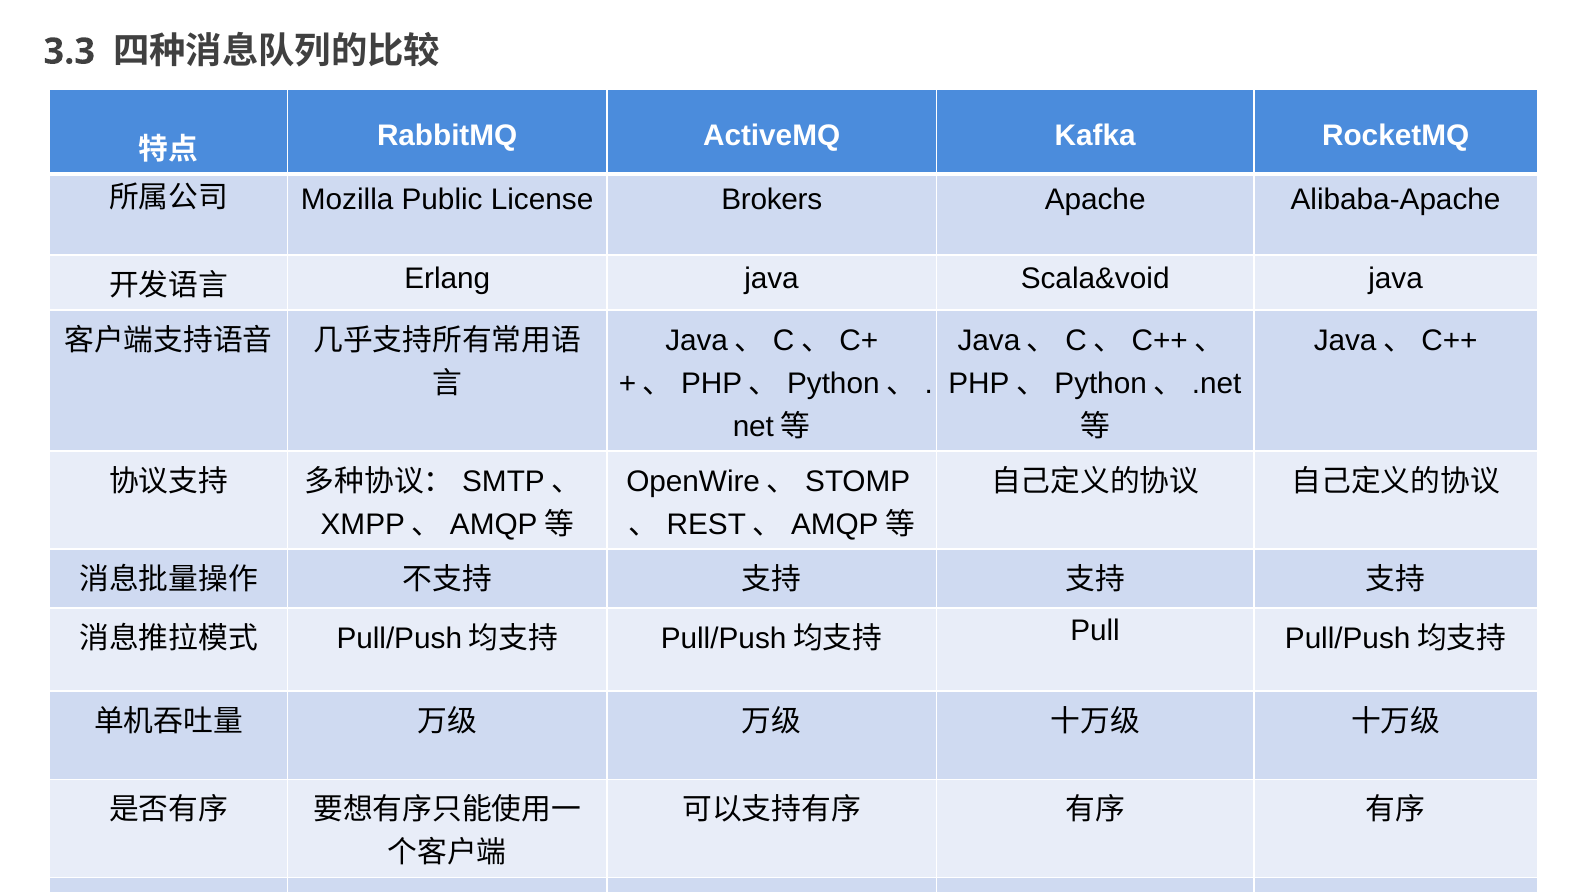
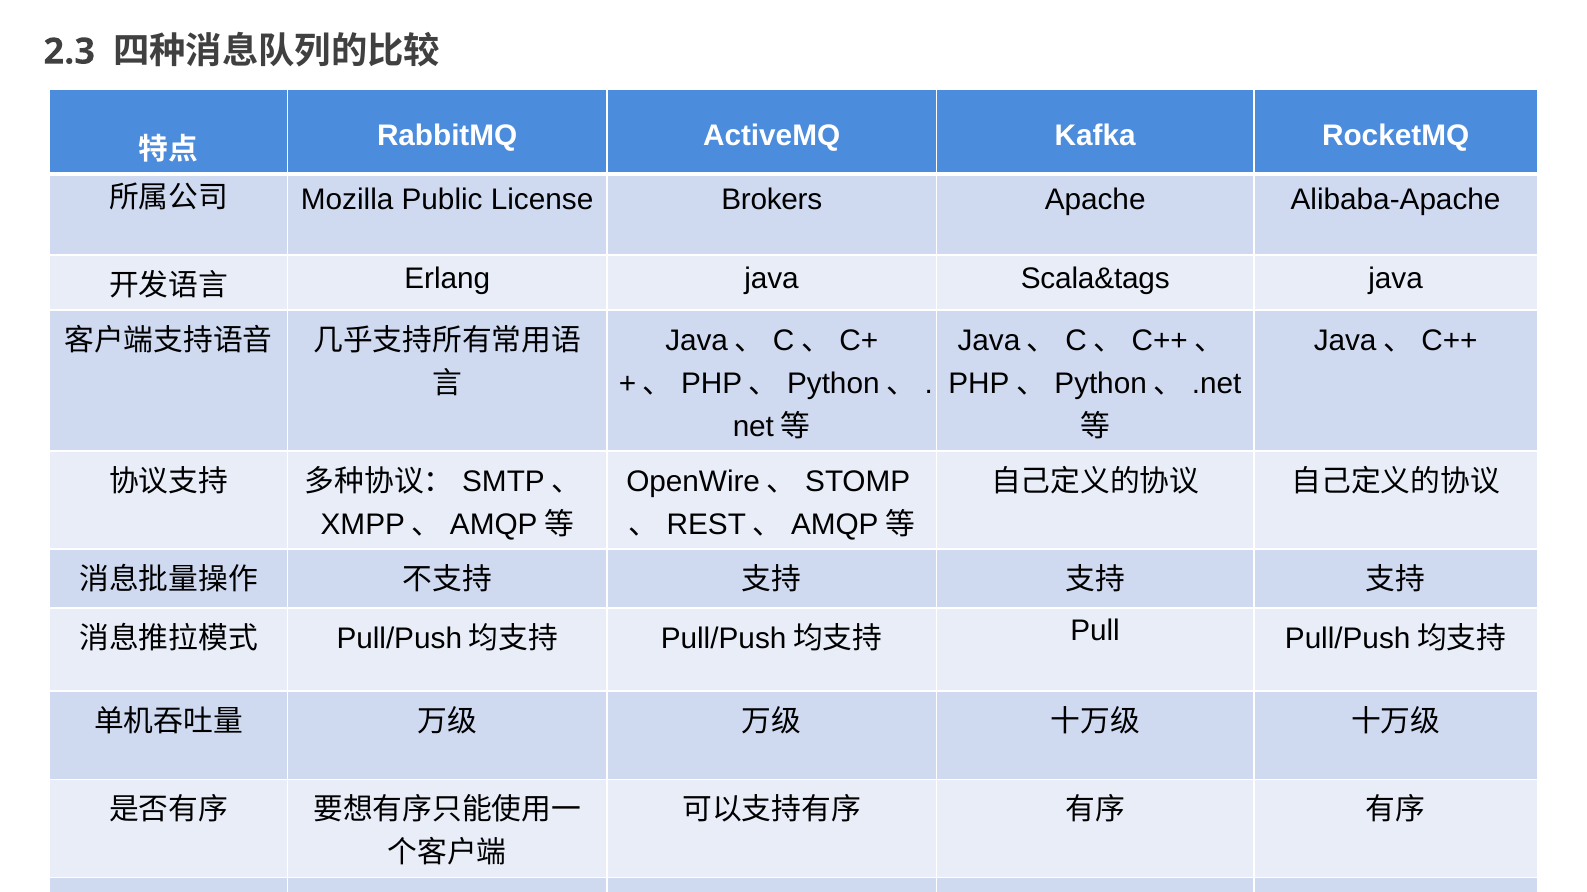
3.3: 3.3 -> 2.3 (69, 52)
Scala&void: Scala&void -> Scala&tags (1095, 279)
